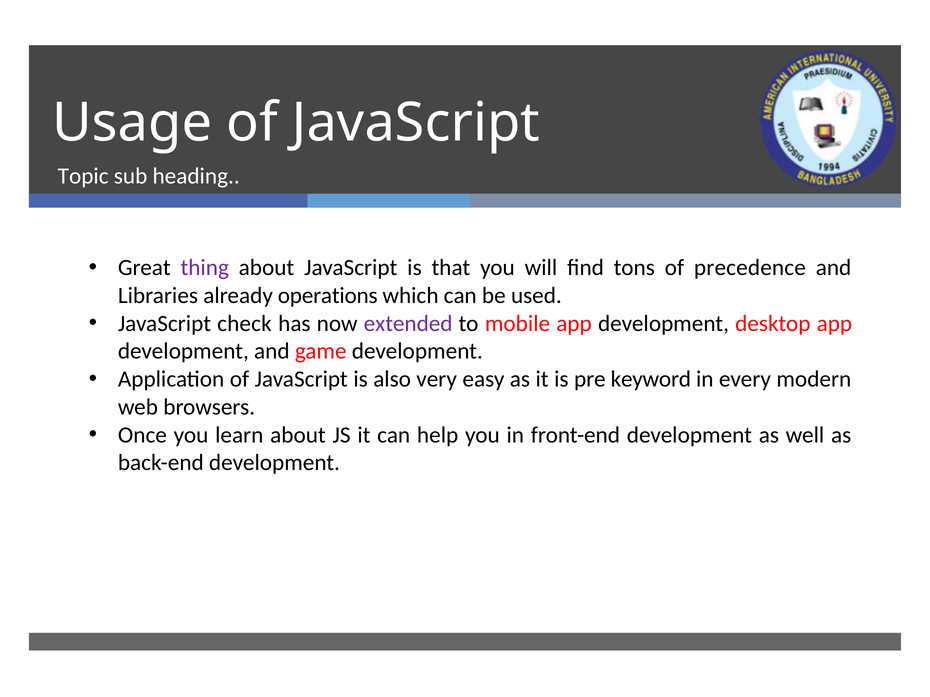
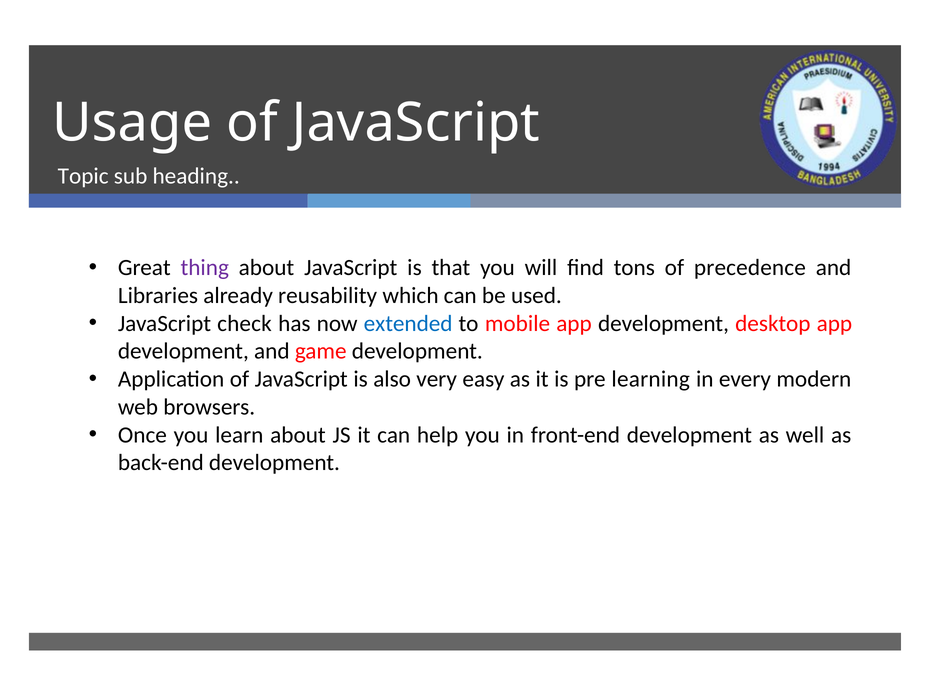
operations: operations -> reusability (328, 296)
extended colour: purple -> blue (408, 324)
keyword: keyword -> learning (651, 379)
